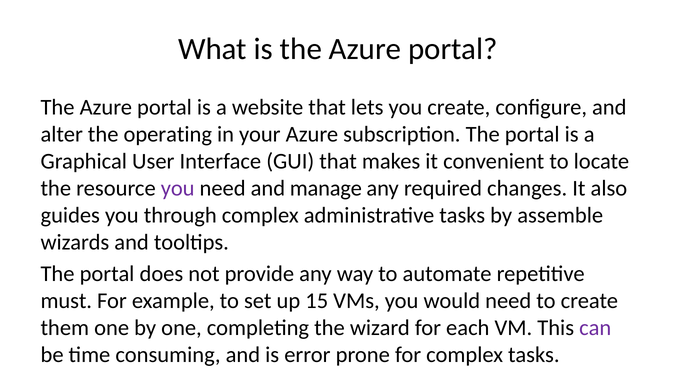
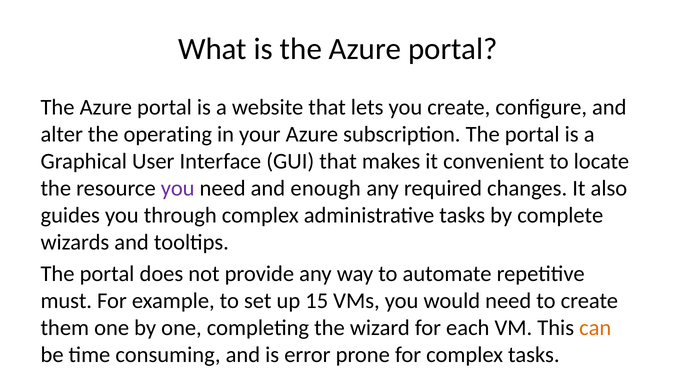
manage: manage -> enough (326, 188)
assemble: assemble -> complete (560, 215)
can colour: purple -> orange (595, 328)
